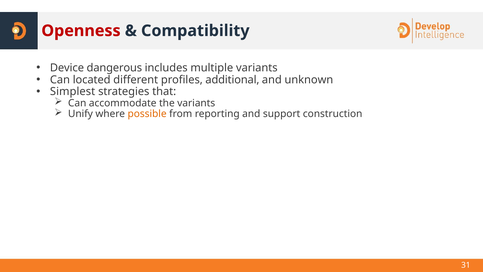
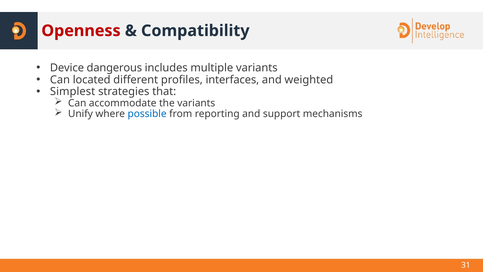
additional: additional -> interfaces (232, 80)
unknown: unknown -> weighted (309, 80)
possible colour: orange -> blue (147, 114)
construction: construction -> mechanisms (333, 114)
